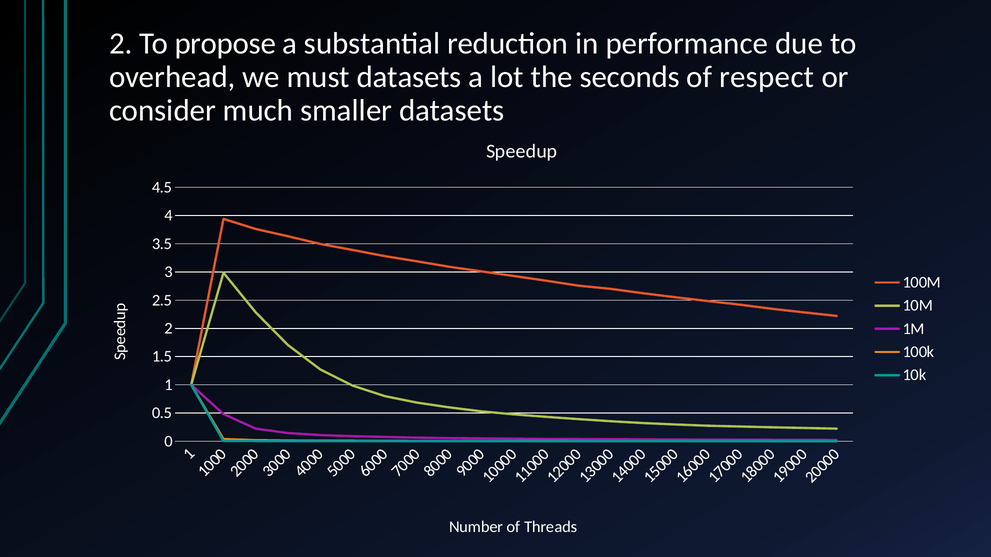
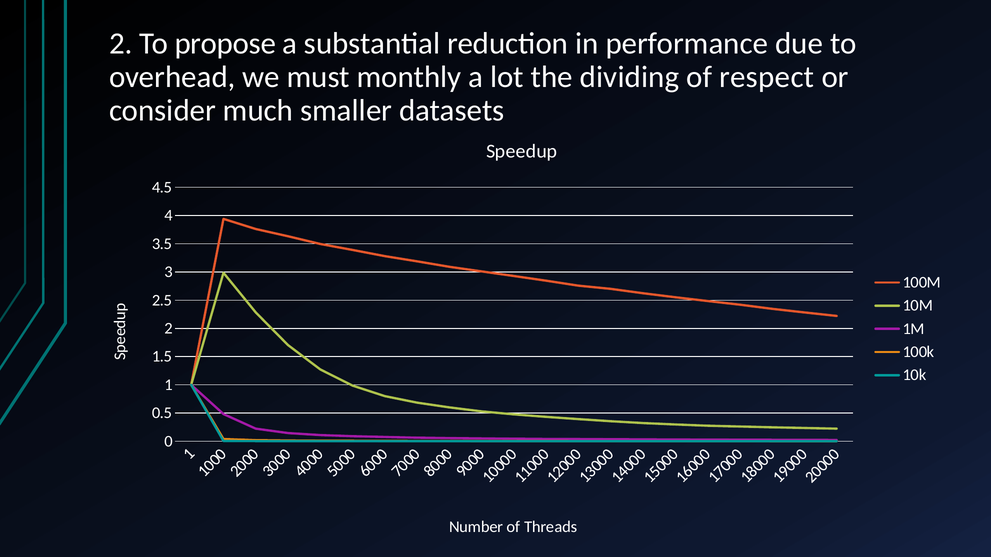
must datasets: datasets -> monthly (409, 77)
seconds: seconds -> dividing (630, 77)
